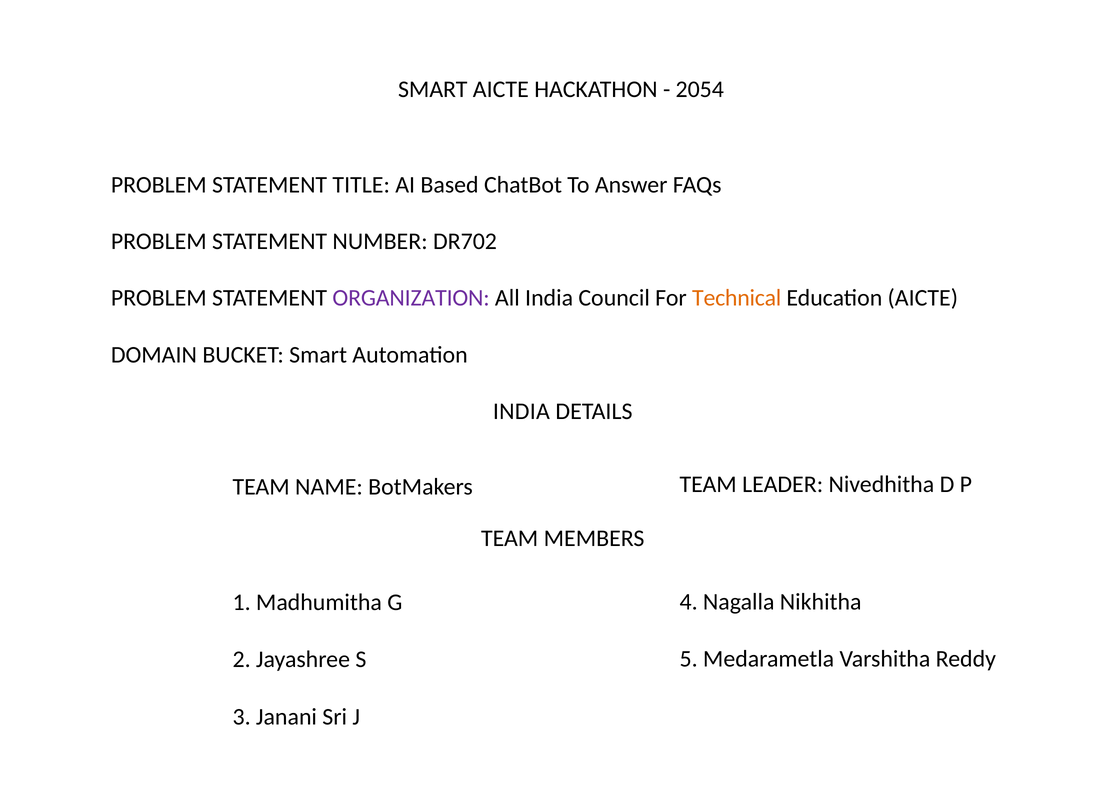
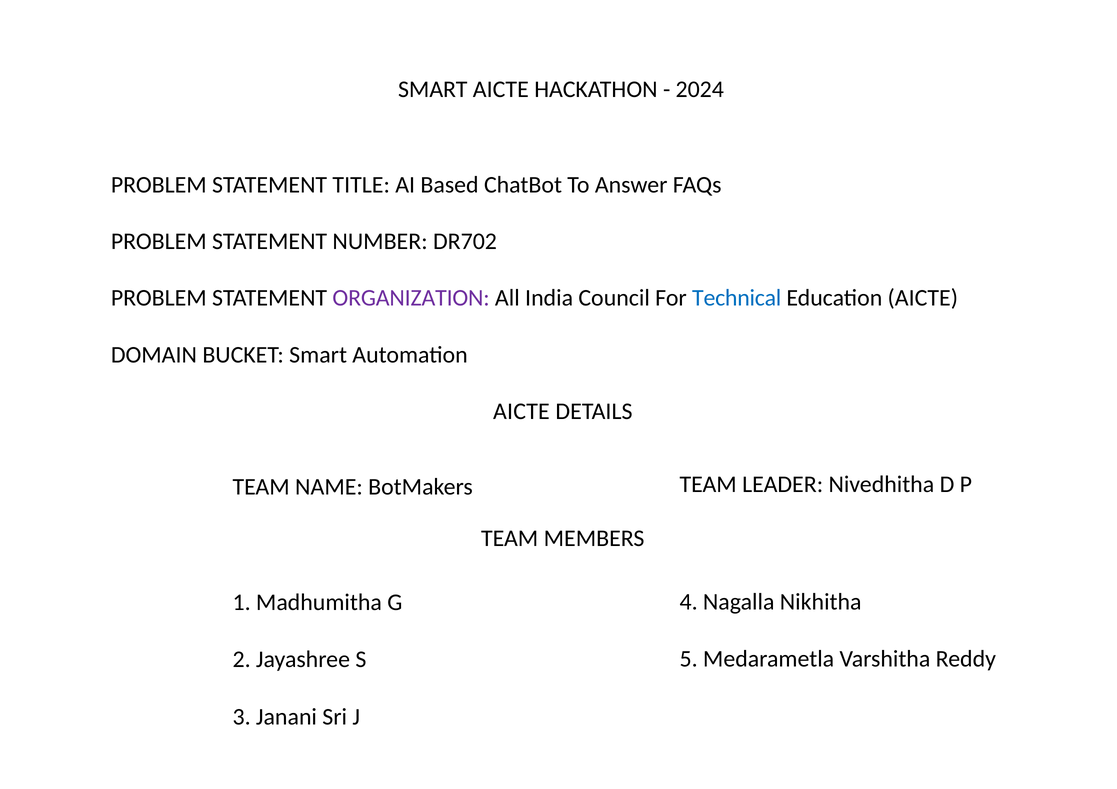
2054: 2054 -> 2024 (700, 89)
Technical colour: orange -> blue (737, 298)
INDIA: INDIA -> AICTE (521, 412)
